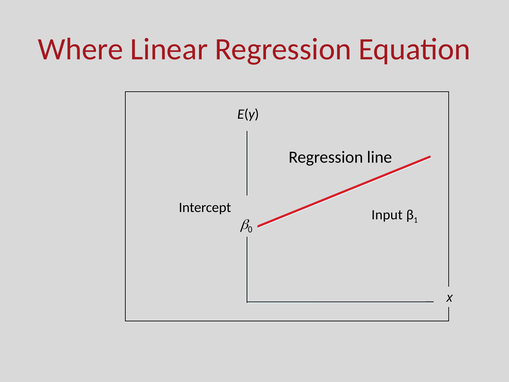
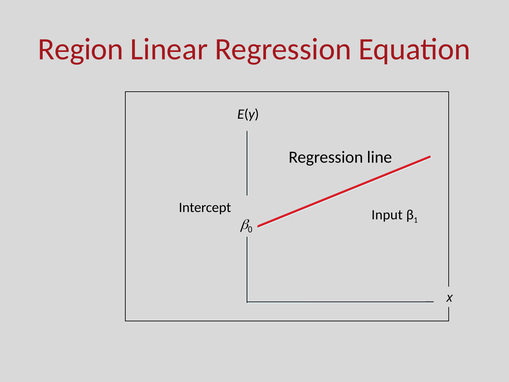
Where: Where -> Region (81, 49)
